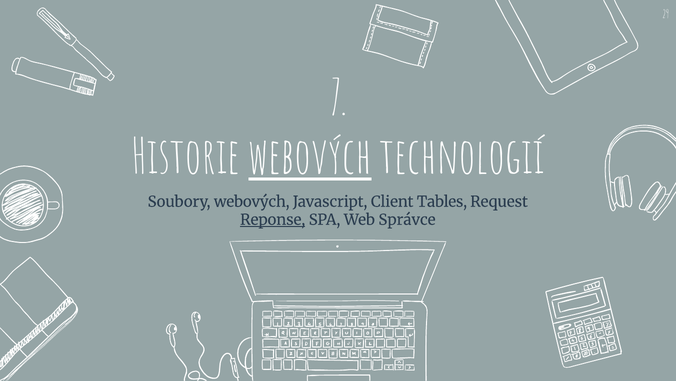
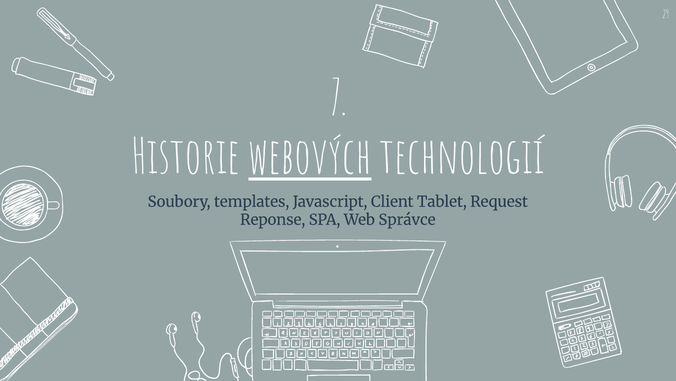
Soubory webových: webových -> templates (252, 201)
Tables: Tables -> Tablet (442, 201)
Reponse underline: present -> none (273, 219)
